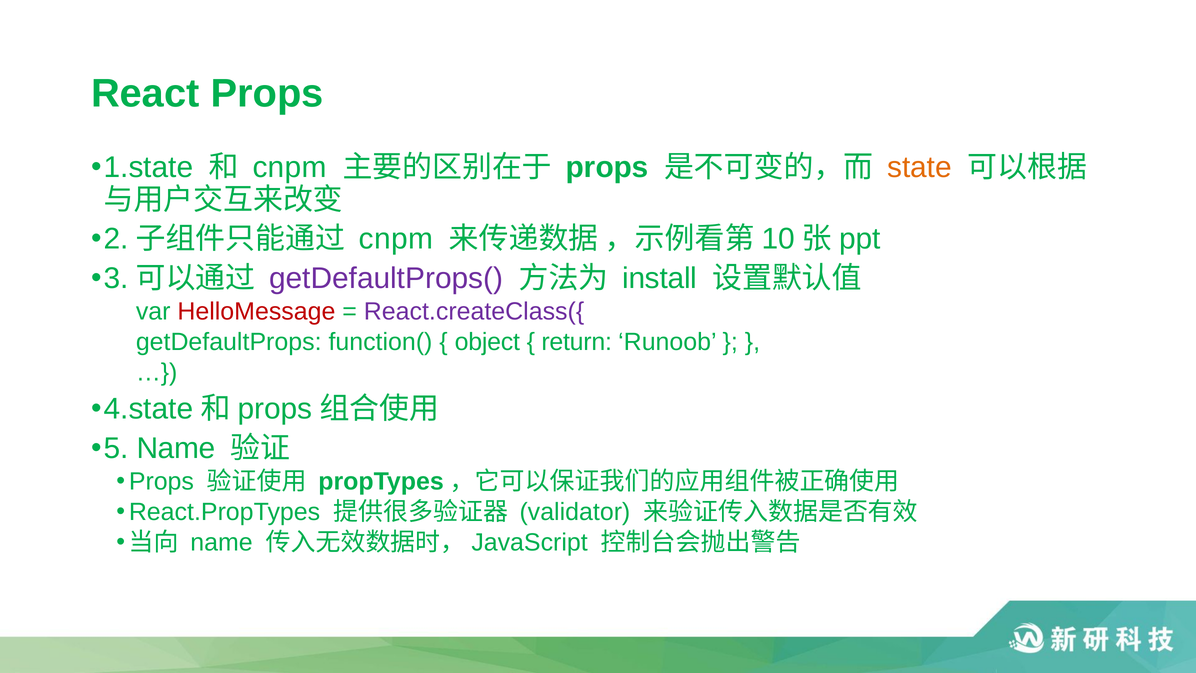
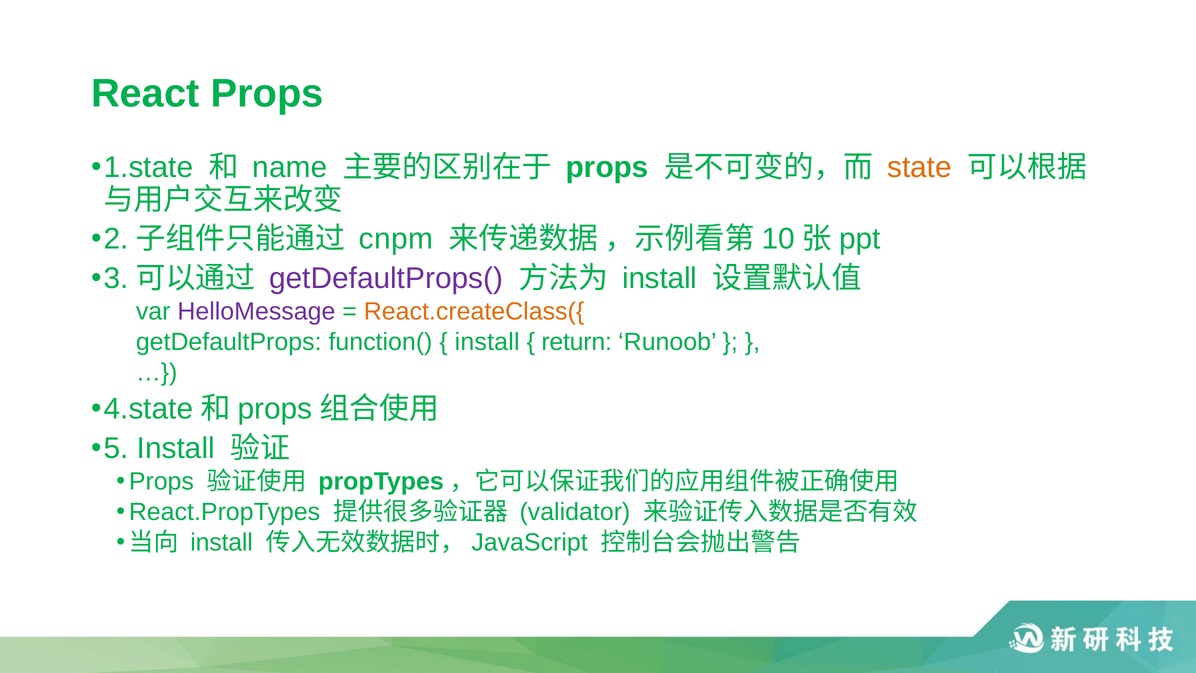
cnpm: cnpm -> name (290, 167)
HelloMessage colour: red -> purple (256, 311)
React.createClass({ colour: purple -> orange (474, 311)
object: object -> install (487, 342)
Name: Name -> Install (176, 448)
name: name -> install (222, 542)
